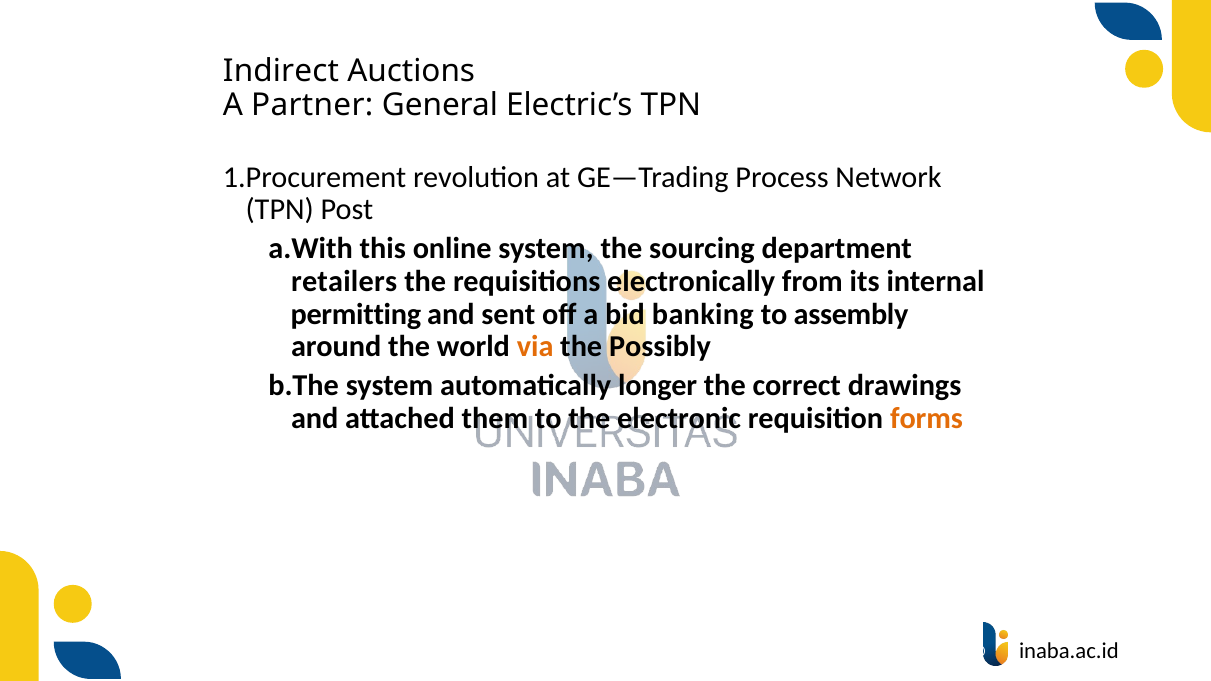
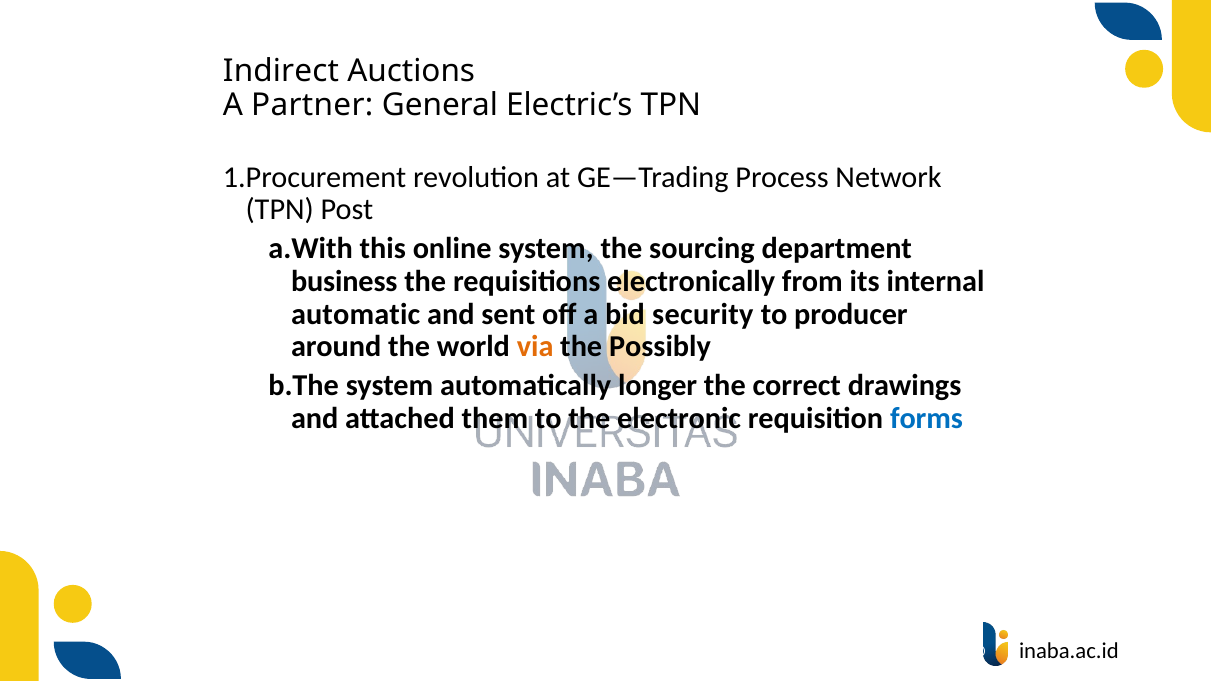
retailers: retailers -> business (344, 282)
permitting: permitting -> automatic (356, 314)
banking: banking -> security (703, 314)
assembly: assembly -> producer (851, 314)
forms colour: orange -> blue (927, 419)
